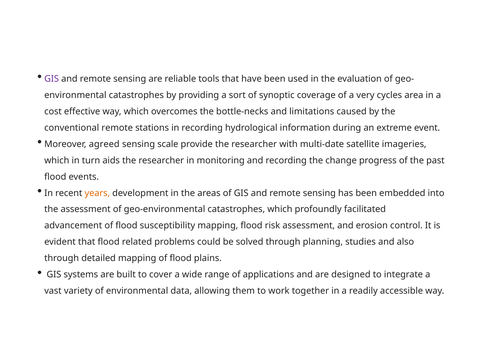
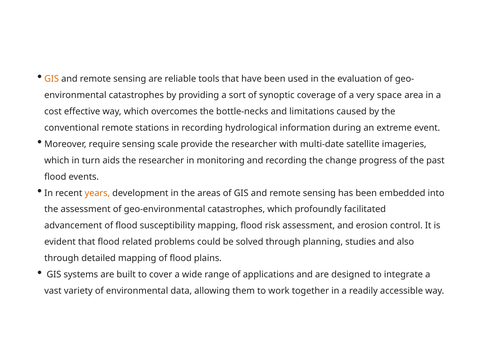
GIS colour: purple -> orange (52, 79)
cycles: cycles -> space (389, 95)
agreed: agreed -> require (104, 144)
